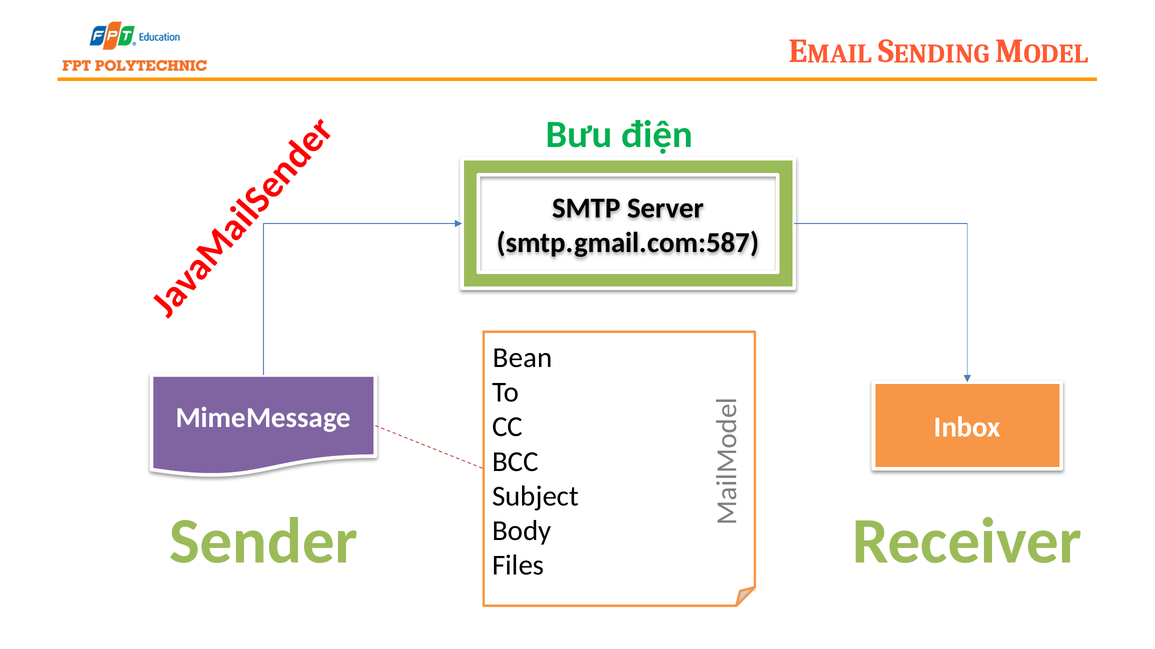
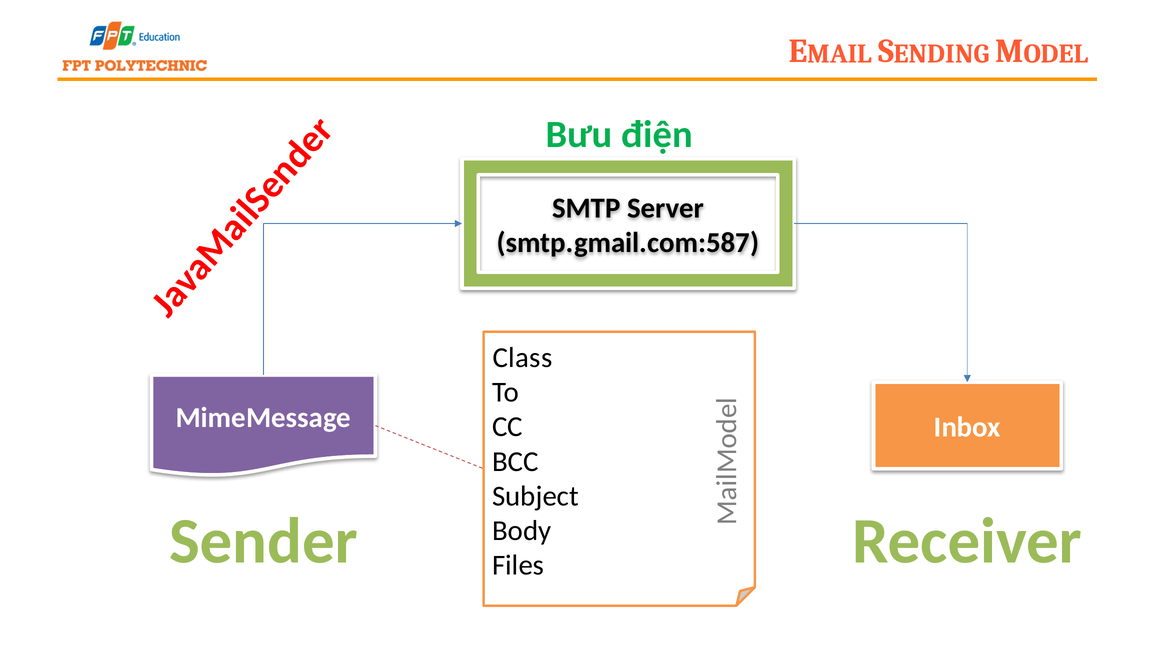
Bean: Bean -> Class (523, 358)
